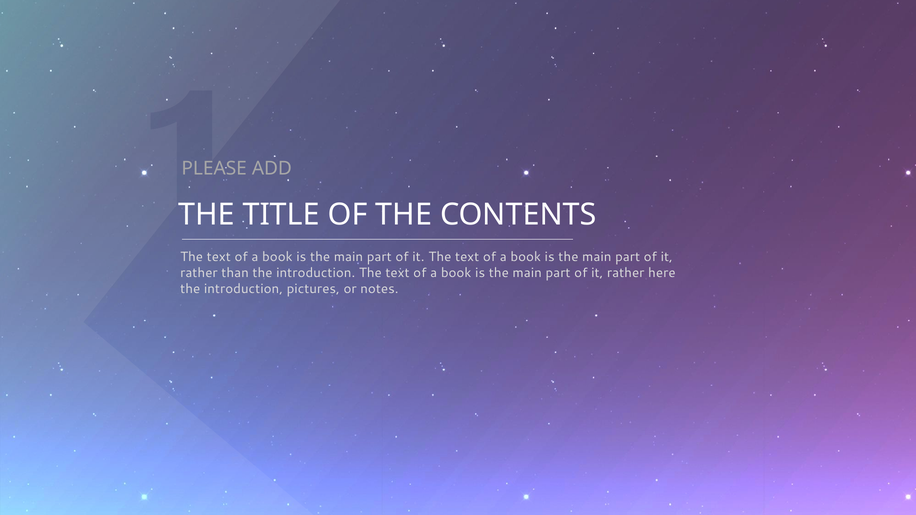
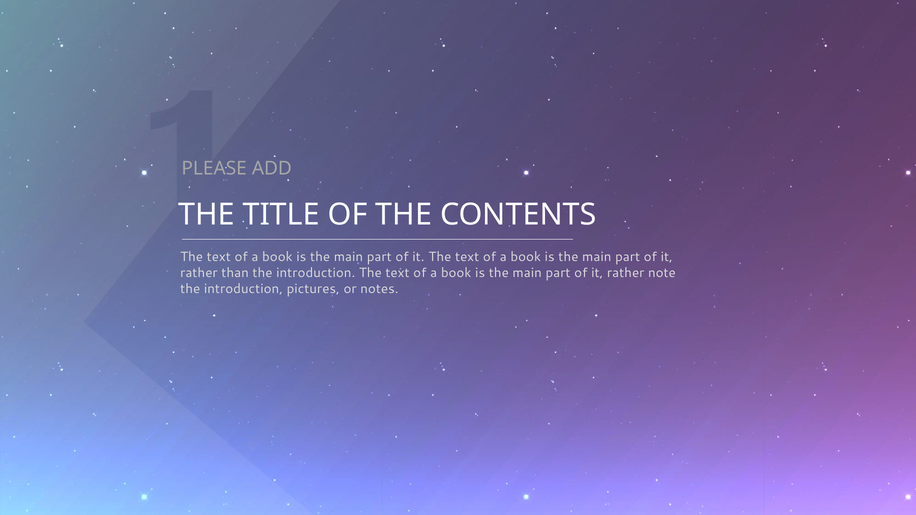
here: here -> note (662, 273)
